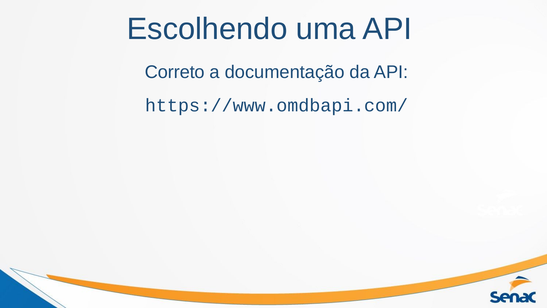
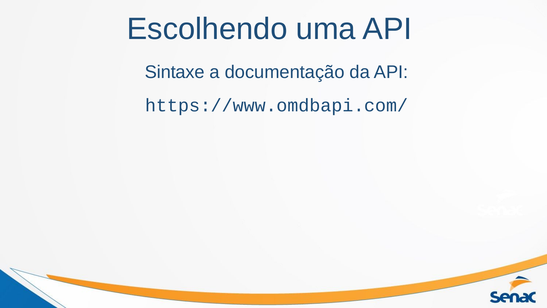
Correto: Correto -> Sintaxe (175, 72)
